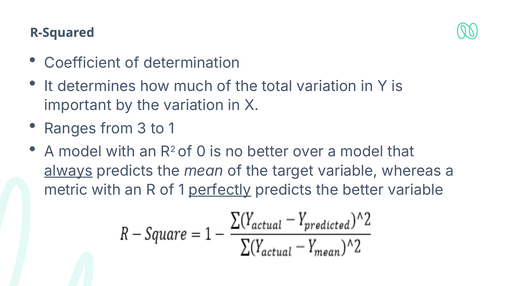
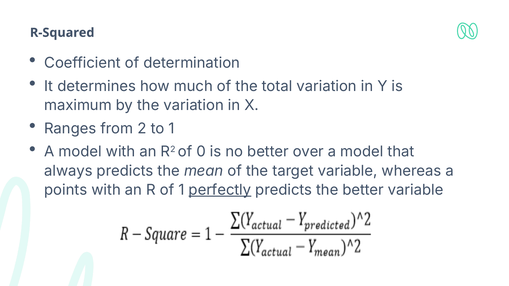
important: important -> maximum (78, 105)
3: 3 -> 2 (142, 129)
always underline: present -> none (68, 171)
metric: metric -> points (66, 190)
